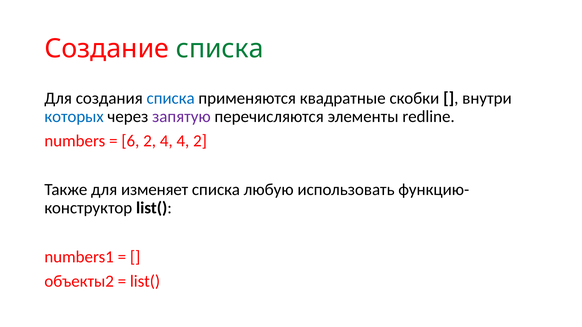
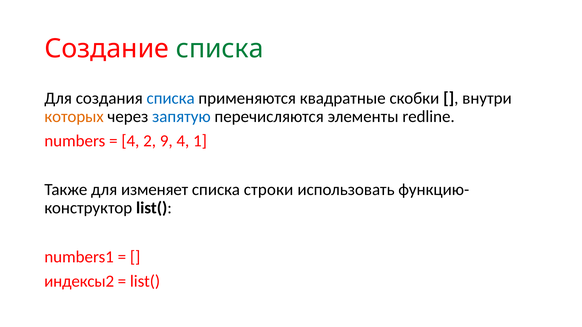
которых colour: blue -> orange (74, 117)
запятую colour: purple -> blue (181, 117)
6: 6 -> 4 (130, 141)
2 4: 4 -> 9 (166, 141)
4 2: 2 -> 1 (200, 141)
любую: любую -> строки (269, 190)
объекты2: объекты2 -> индексы2 (79, 281)
